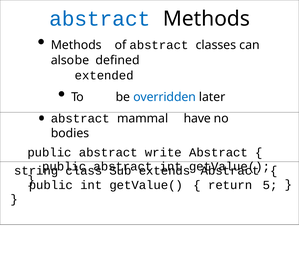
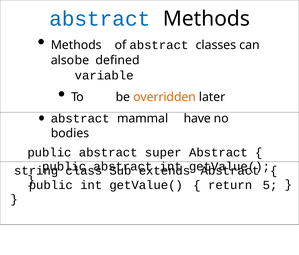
extended: extended -> variable (104, 75)
overridden colour: blue -> orange (165, 97)
write: write -> super (163, 152)
